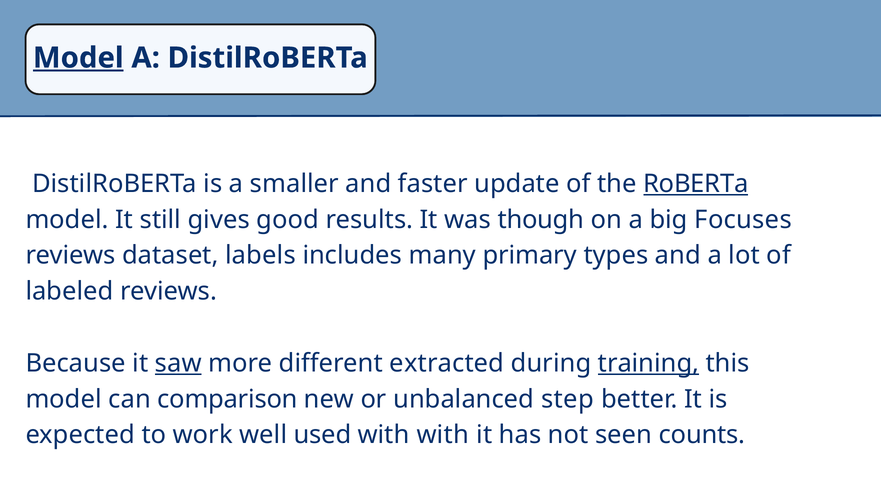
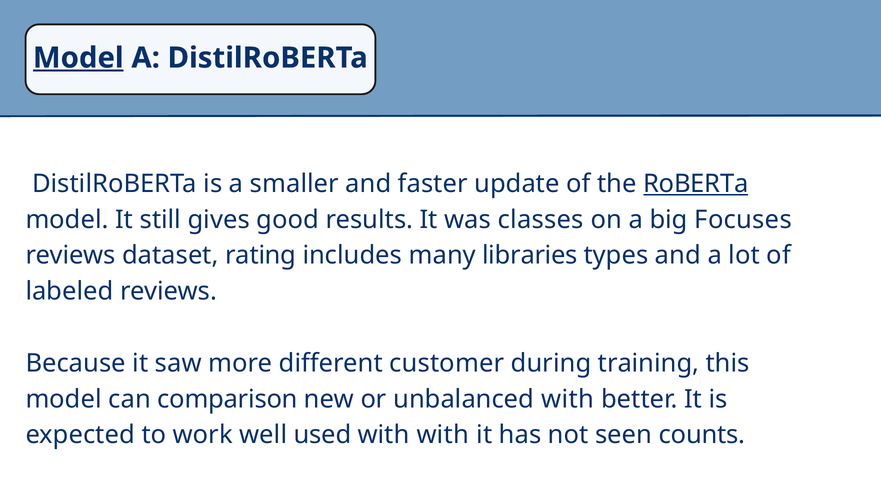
though: though -> classes (541, 219)
labels: labels -> rating (261, 255)
primary: primary -> libraries (530, 255)
saw underline: present -> none (178, 363)
extracted: extracted -> customer (447, 363)
training underline: present -> none (648, 363)
unbalanced step: step -> with (568, 399)
